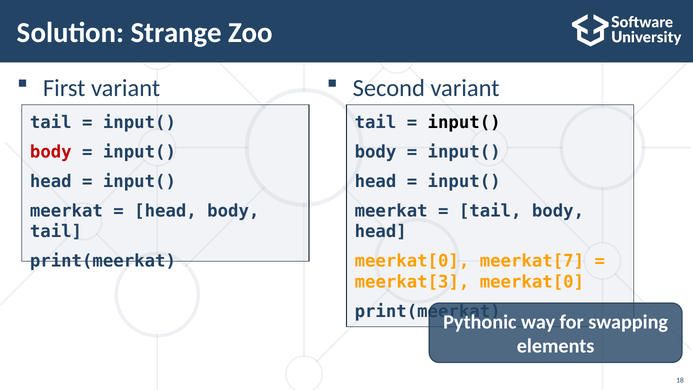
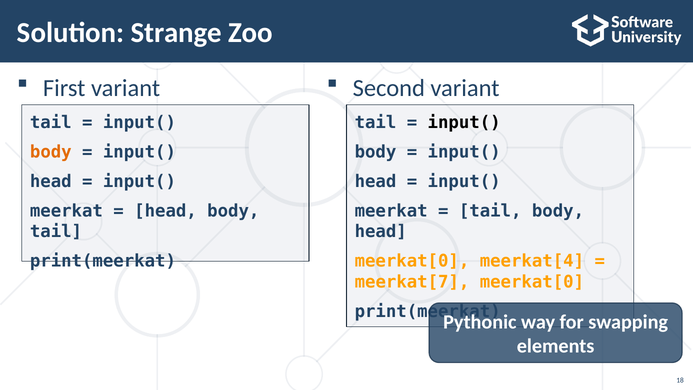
body colour: red -> orange (51, 152)
meerkat[7: meerkat[7 -> meerkat[4 (532, 261)
meerkat[3: meerkat[3 -> meerkat[7 (412, 282)
